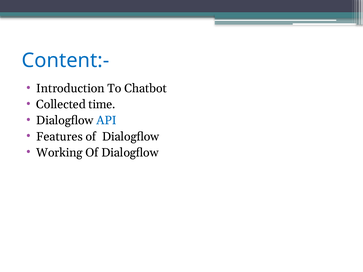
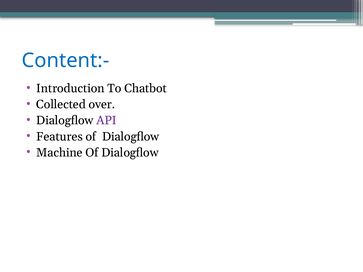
time: time -> over (102, 105)
API colour: blue -> purple (107, 121)
Working: Working -> Machine (59, 153)
